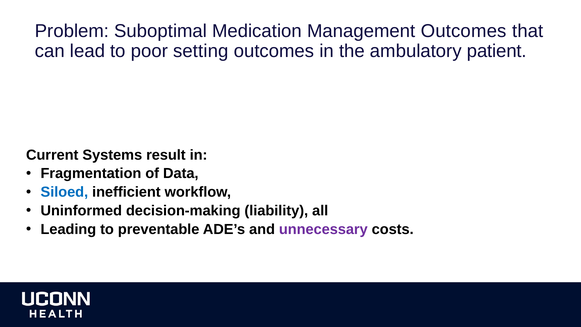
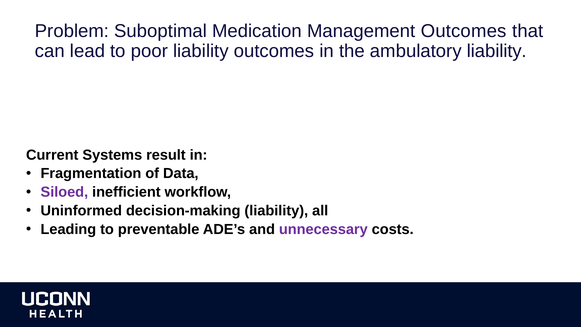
poor setting: setting -> liability (201, 51)
ambulatory patient: patient -> liability (497, 51)
Siloed colour: blue -> purple (64, 192)
